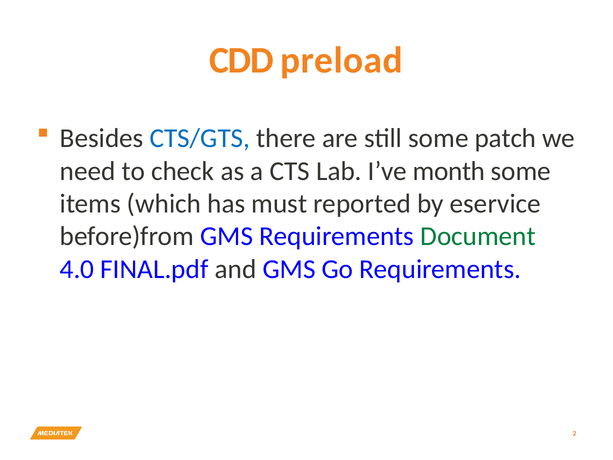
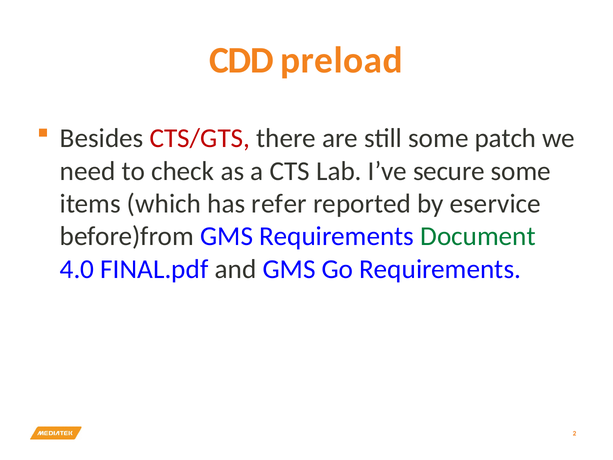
CTS/GTS colour: blue -> red (200, 138)
month: month -> secure (449, 171)
must: must -> refer (279, 204)
